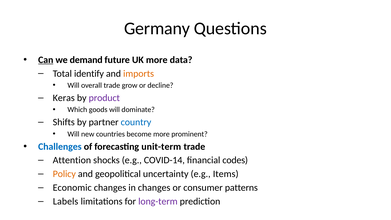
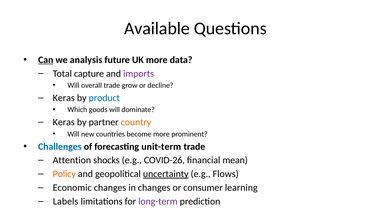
Germany: Germany -> Available (157, 28)
demand: demand -> analysis (86, 60)
identify: identify -> capture (89, 74)
imports colour: orange -> purple (139, 74)
product colour: purple -> blue (104, 98)
Shifts: Shifts -> Keras (64, 122)
country colour: blue -> orange (136, 122)
COVID-14: COVID-14 -> COVID-26 (164, 160)
codes: codes -> mean (235, 160)
uncertainty underline: none -> present (166, 174)
Items: Items -> Flows (226, 174)
patterns: patterns -> learning (241, 188)
